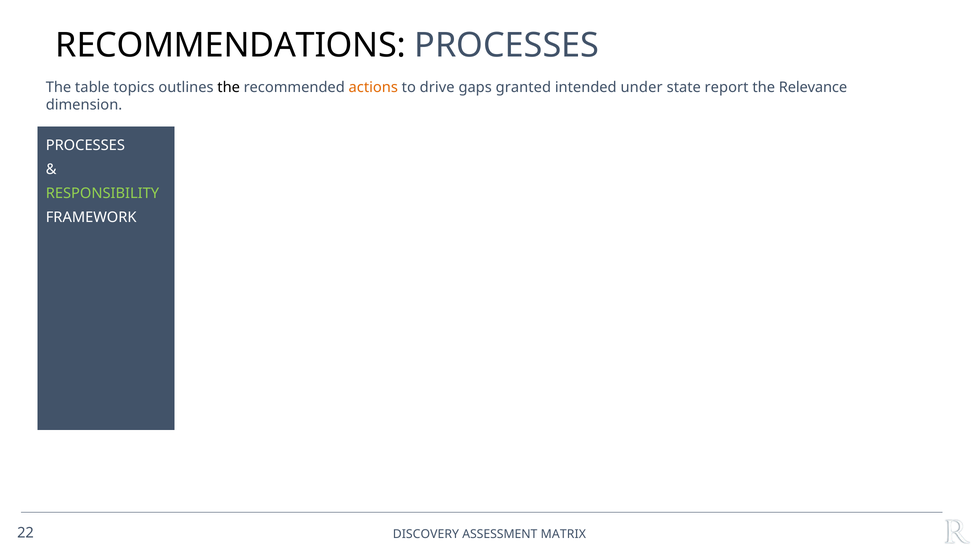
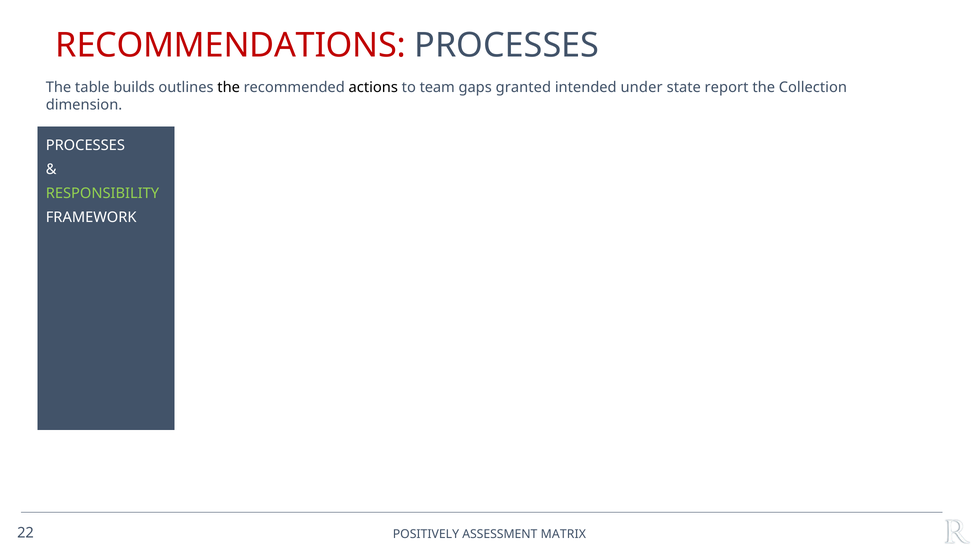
RECOMMENDATIONS colour: black -> red (231, 45)
topics: topics -> builds (134, 87)
actions colour: orange -> black (373, 87)
drive: drive -> team (437, 87)
Relevance: Relevance -> Collection (813, 87)
DISCOVERY: DISCOVERY -> POSITIVELY (426, 534)
